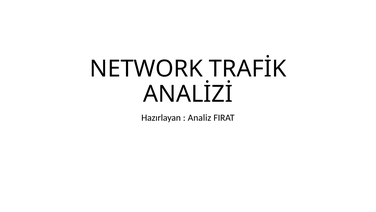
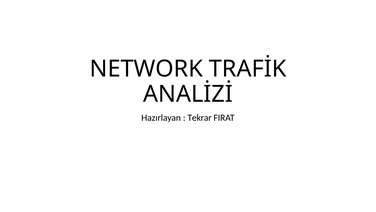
Analiz: Analiz -> Tekrar (200, 118)
